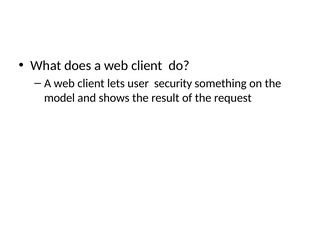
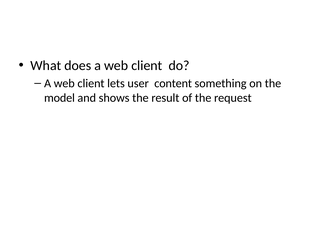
security: security -> content (173, 83)
